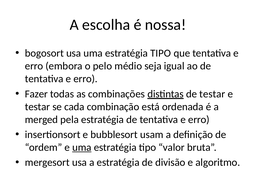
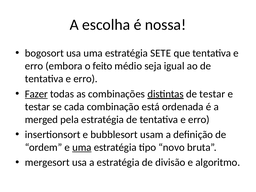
usa uma estratégia TIPO: TIPO -> SETE (161, 53)
pelo: pelo -> feito (103, 66)
Fazer underline: none -> present (36, 94)
valor: valor -> novo (172, 147)
